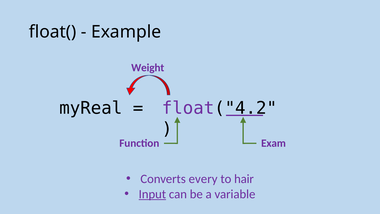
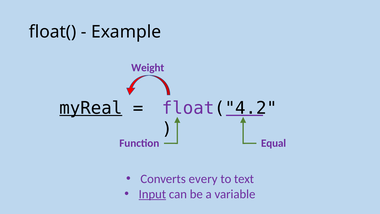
myReal underline: none -> present (91, 108)
Exam: Exam -> Equal (274, 143)
hair: hair -> text (244, 179)
